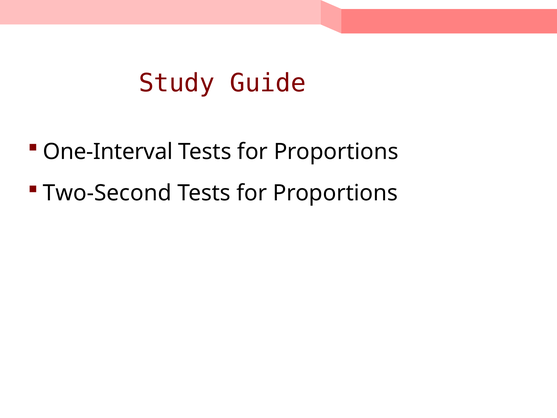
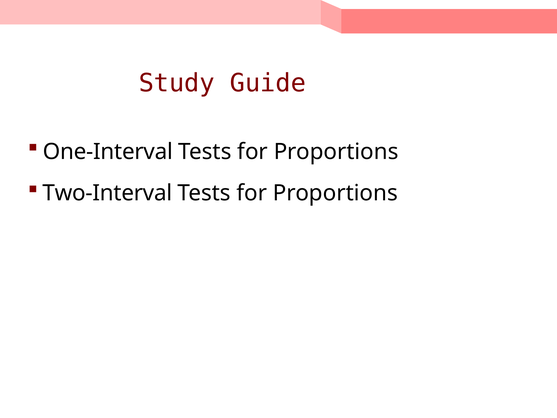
Two-Second: Two-Second -> Two-Interval (107, 193)
